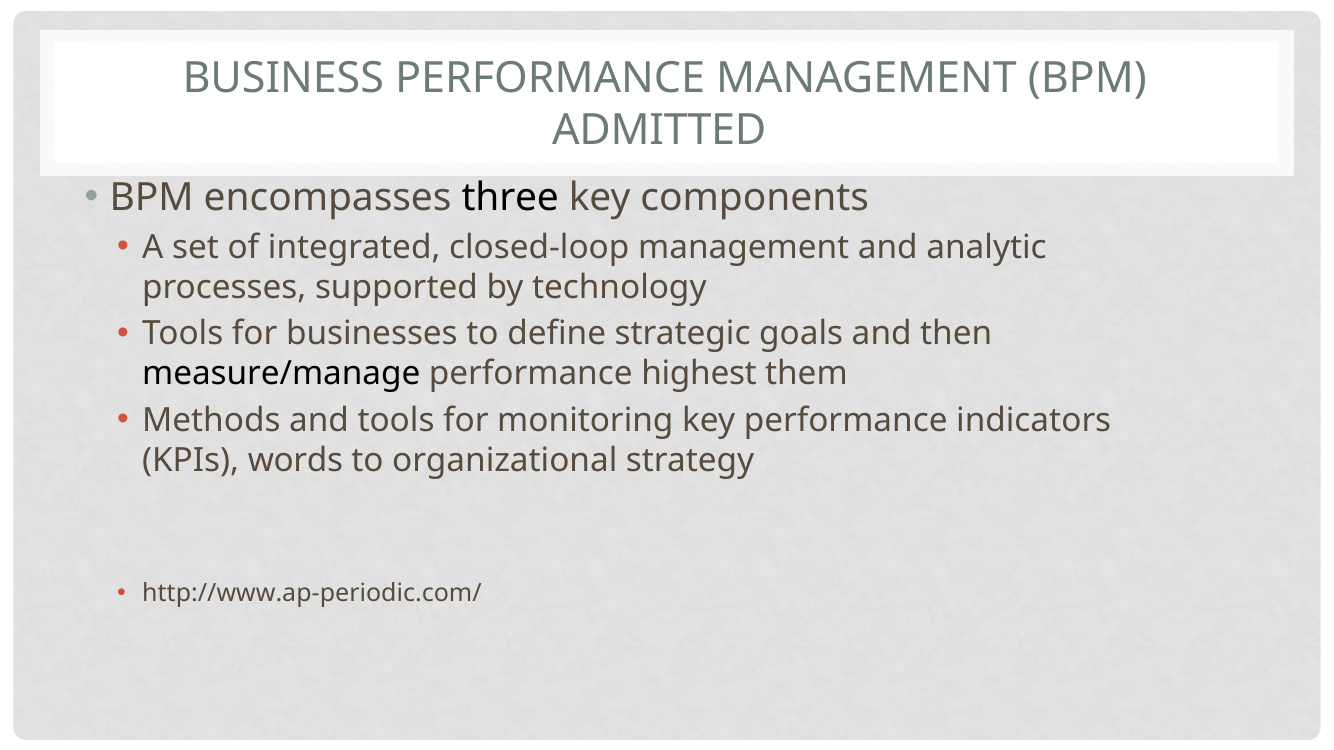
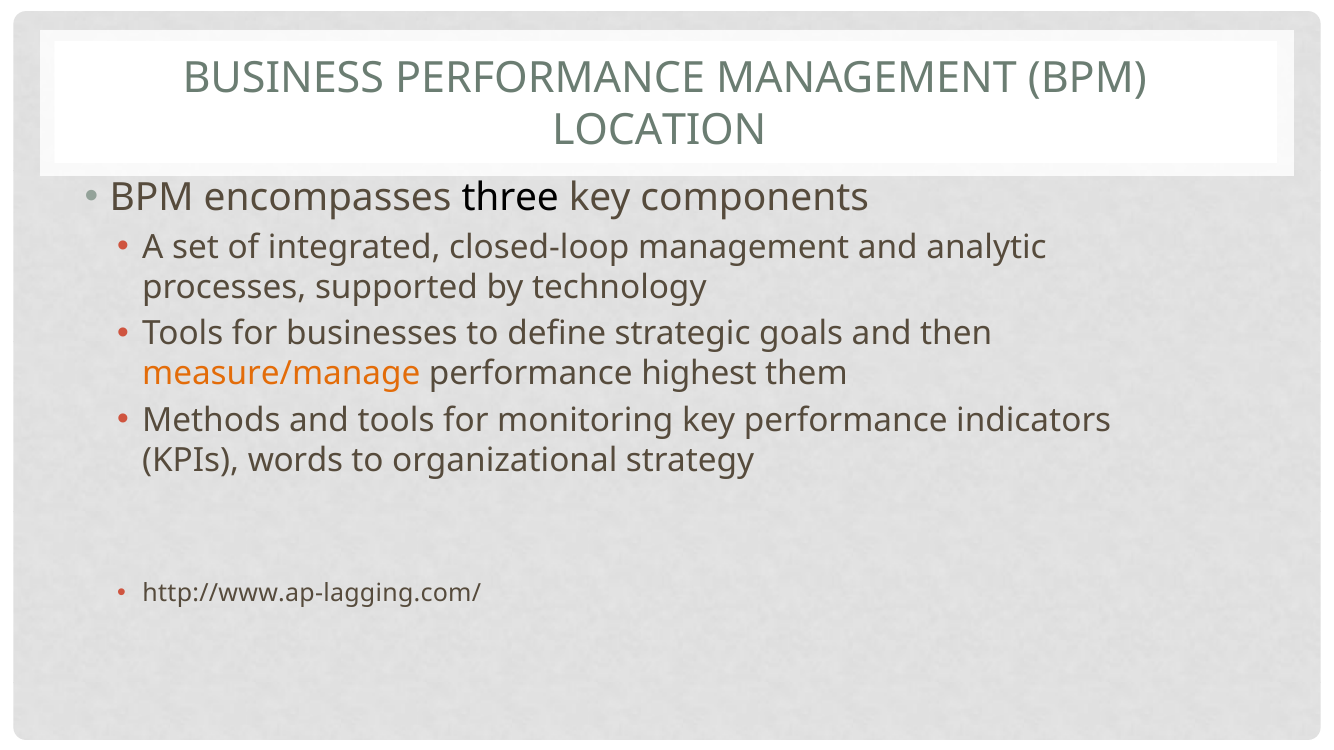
ADMITTED: ADMITTED -> LOCATION (659, 130)
measure/manage colour: black -> orange (281, 374)
http://www.ap-periodic.com/: http://www.ap-periodic.com/ -> http://www.ap-lagging.com/ (312, 594)
